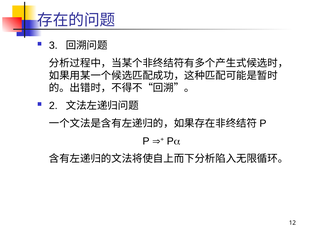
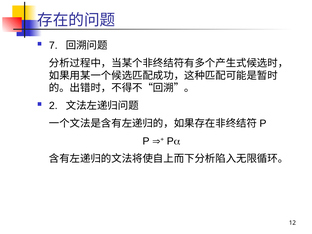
3: 3 -> 7 (53, 45)
